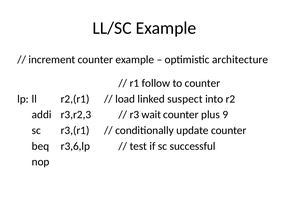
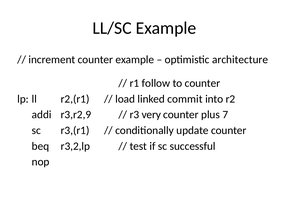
suspect: suspect -> commit (185, 99)
r3,r2,3: r3,r2,3 -> r3,r2,9 (76, 115)
wait: wait -> very (151, 115)
9: 9 -> 7 (225, 115)
r3,6,lp: r3,6,lp -> r3,2,lp (75, 146)
